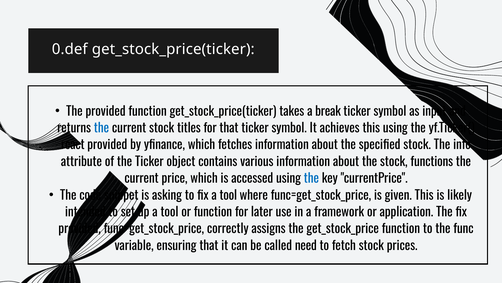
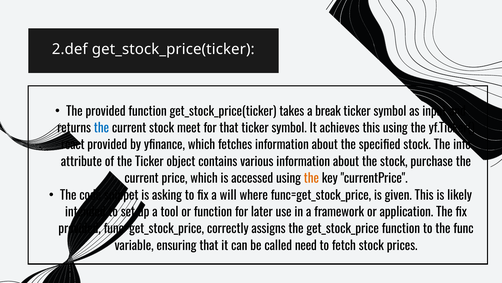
0.def: 0.def -> 2.def (70, 49)
titles: titles -> meet (189, 128)
functions: functions -> purchase (432, 161)
the colour: blue -> orange (311, 178)
fix a tool: tool -> will (228, 195)
